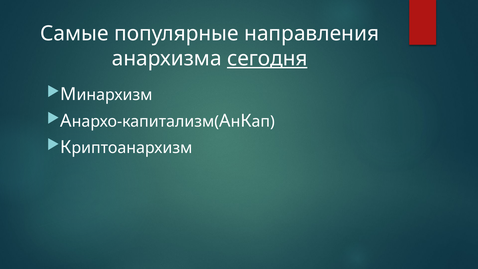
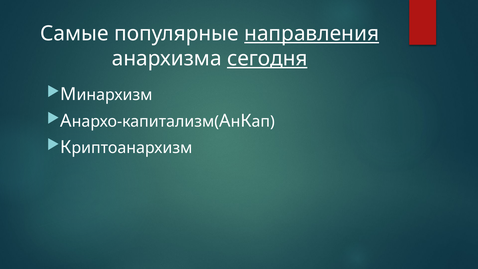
направления underline: none -> present (312, 34)
